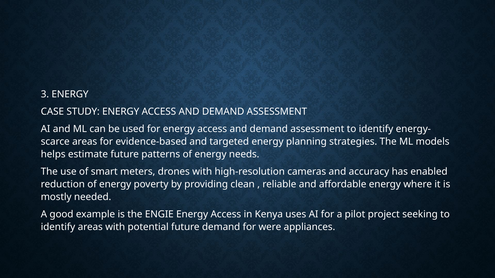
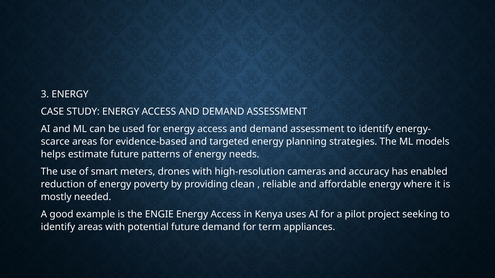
were: were -> term (270, 227)
